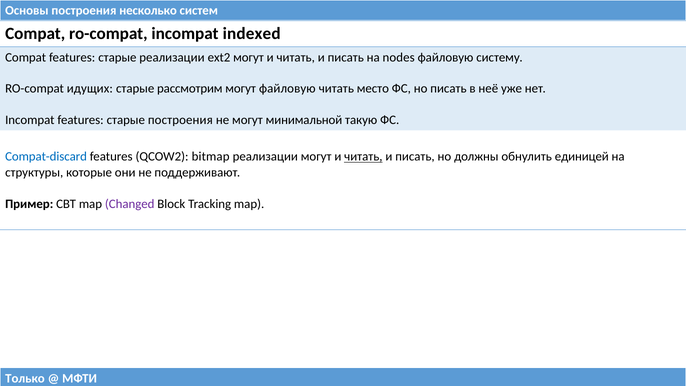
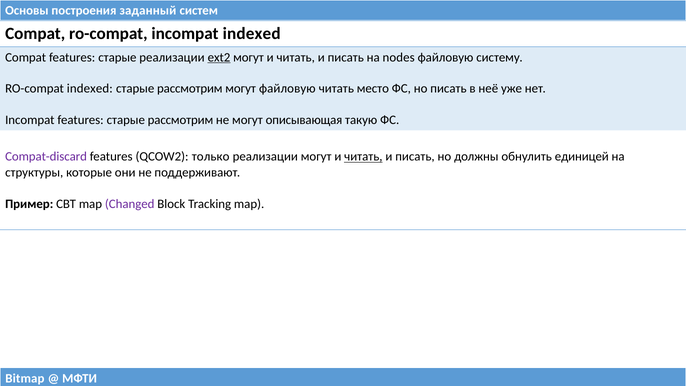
несколько: несколько -> заданный (148, 11)
ext2 underline: none -> present (219, 57)
RO-compat идущих: идущих -> indexed (90, 89)
features старые построения: построения -> рассмотрим (180, 120)
минимальной: минимальной -> описывающая (304, 120)
Compat-discard colour: blue -> purple (46, 157)
bitmap: bitmap -> только (211, 157)
Только: Только -> Bitmap (25, 378)
